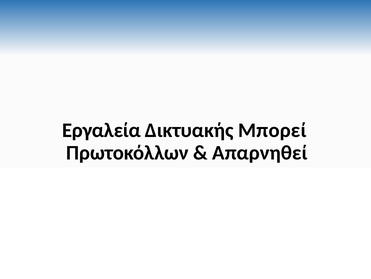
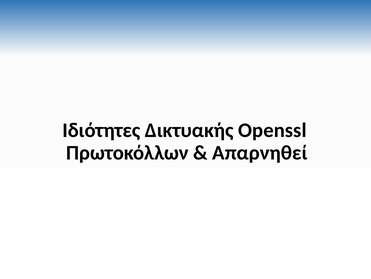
Εργαλεία: Εργαλεία -> Ιδιότητες (101, 130)
Μπορεί: Μπορεί -> Openssl (272, 130)
